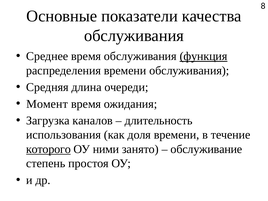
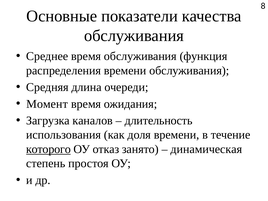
функция underline: present -> none (203, 56)
ними: ними -> отказ (106, 149)
обслуживание: обслуживание -> динамическая (206, 149)
